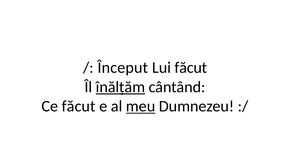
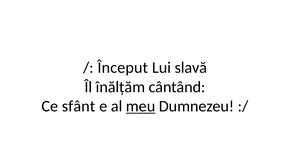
Lui făcut: făcut -> slavă (191, 68)
înălțăm underline: present -> none (120, 87)
Ce făcut: făcut -> sfânt (79, 106)
